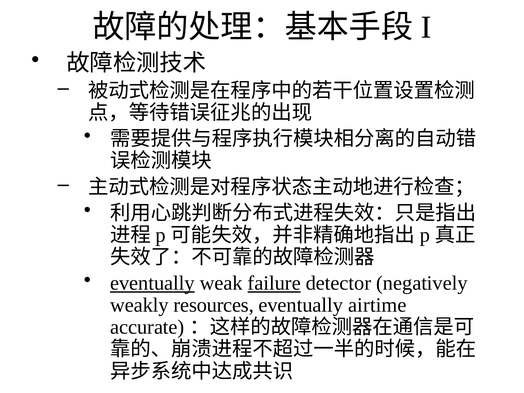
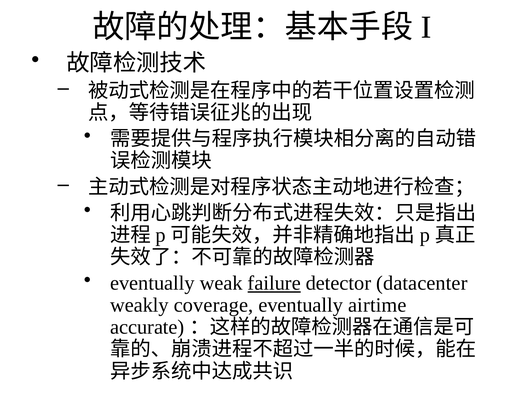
eventually underline: present -> none (152, 283)
negatively: negatively -> datacenter (422, 283)
resources: resources -> coverage (214, 305)
